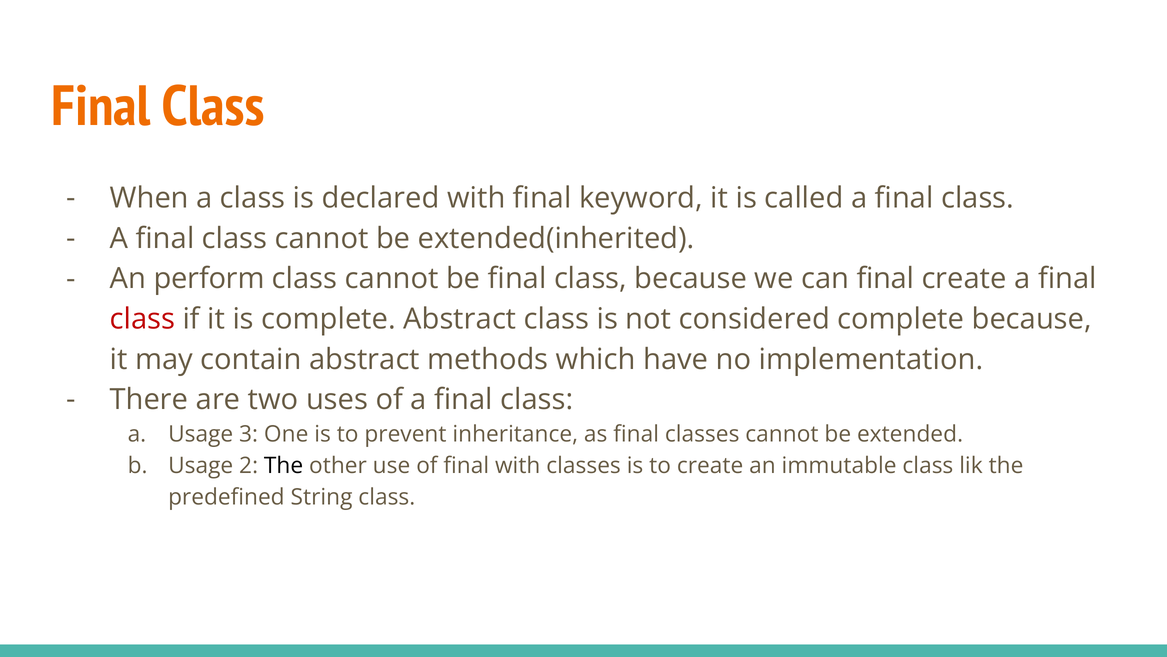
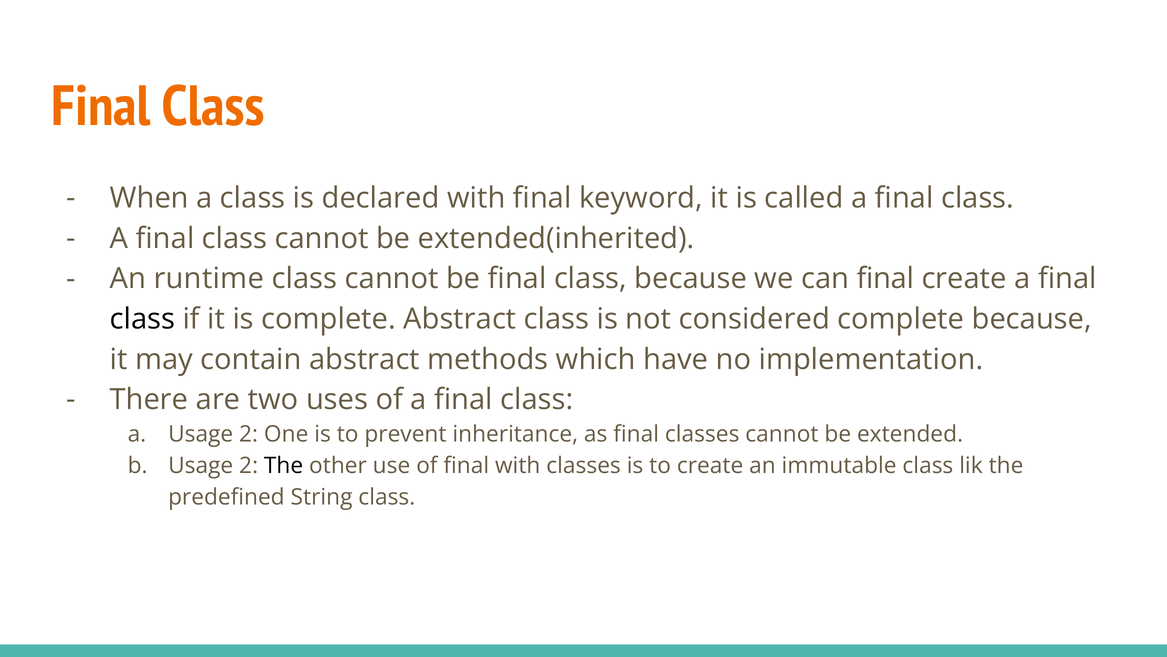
perform: perform -> runtime (209, 279)
class colour: red -> black (142, 319)
a Usage 3: 3 -> 2 (249, 434)
